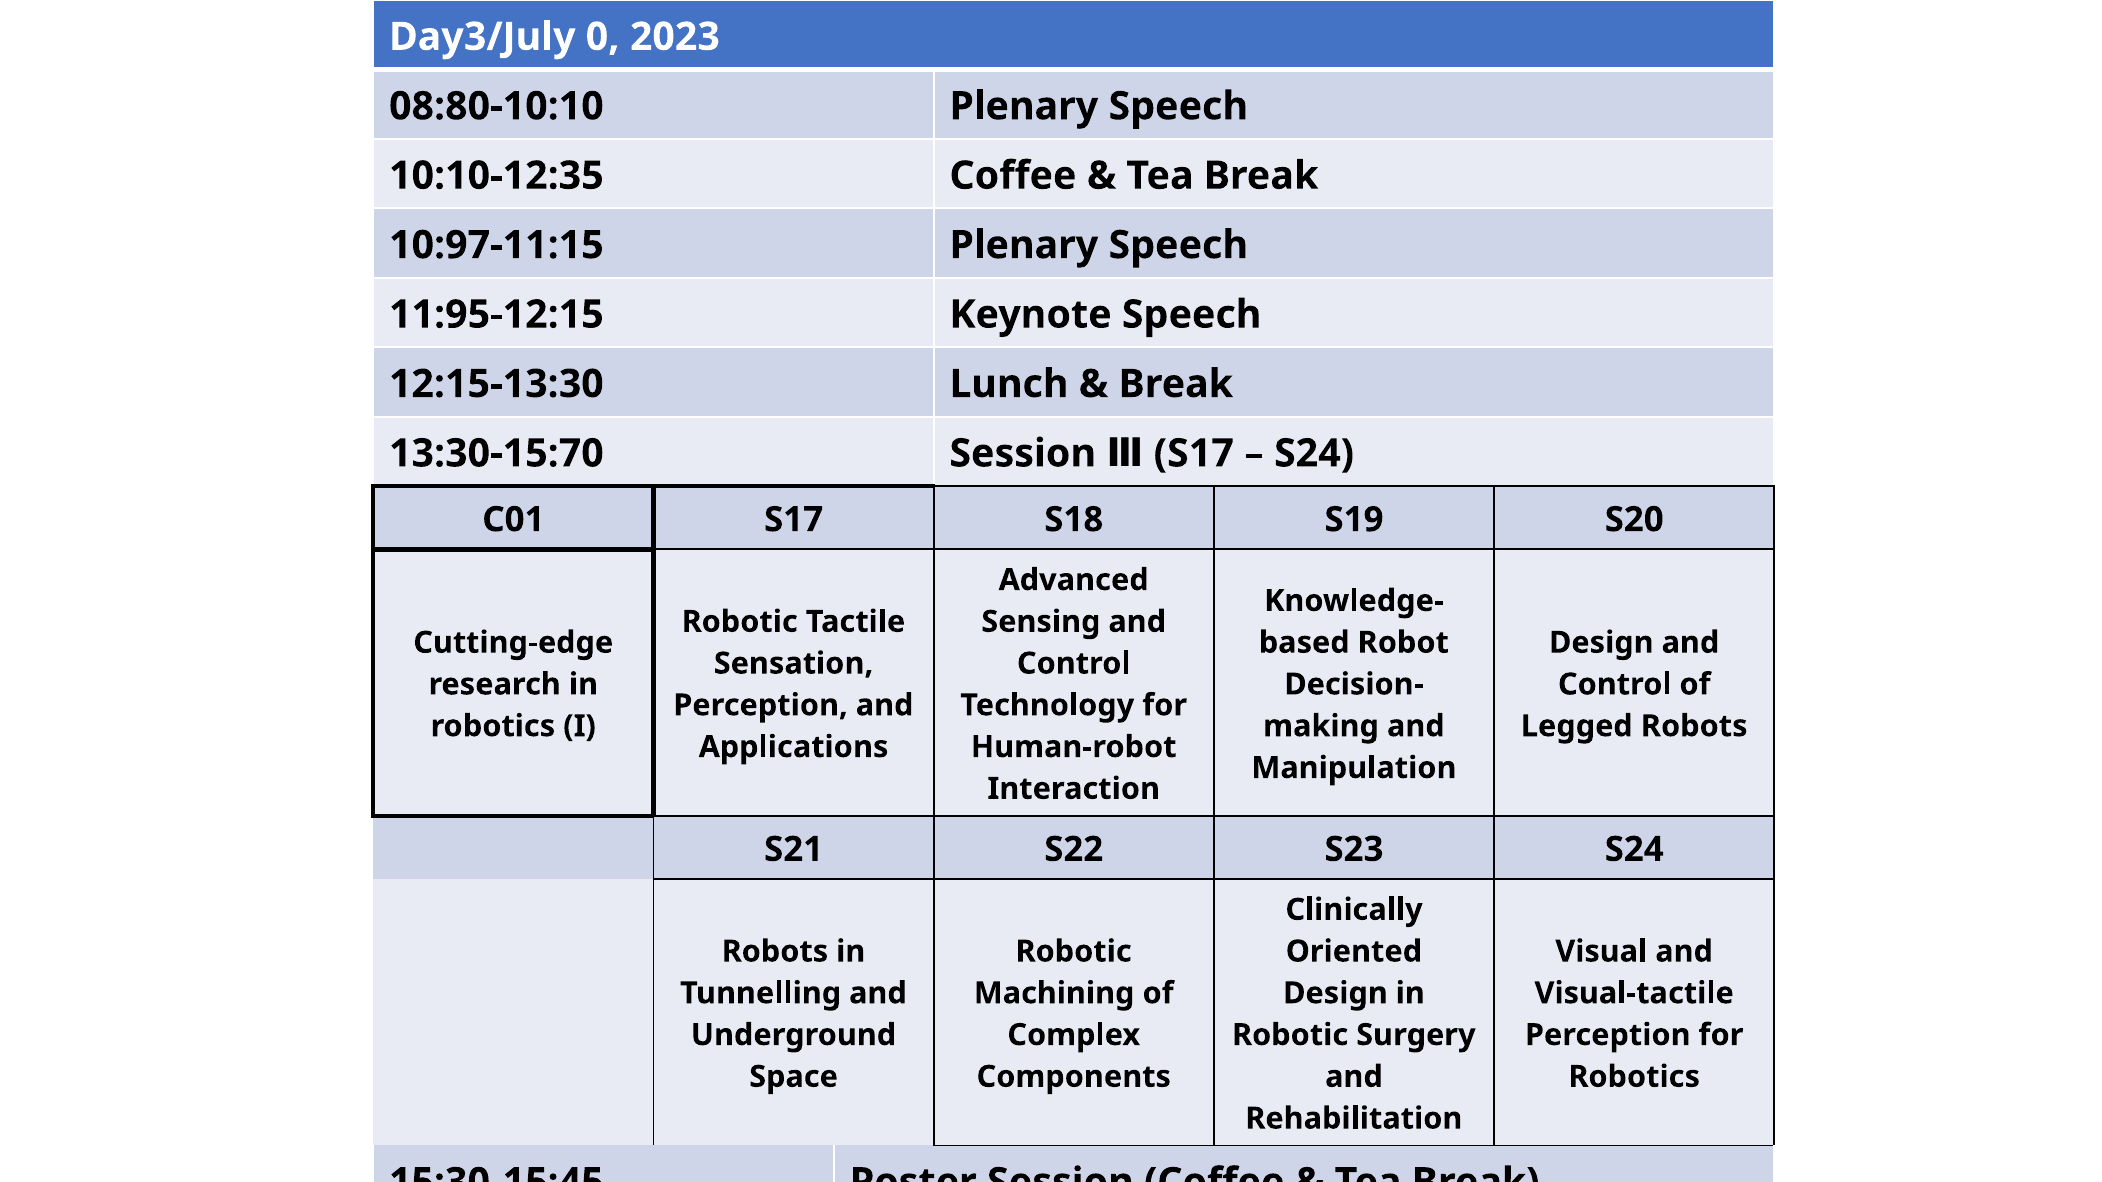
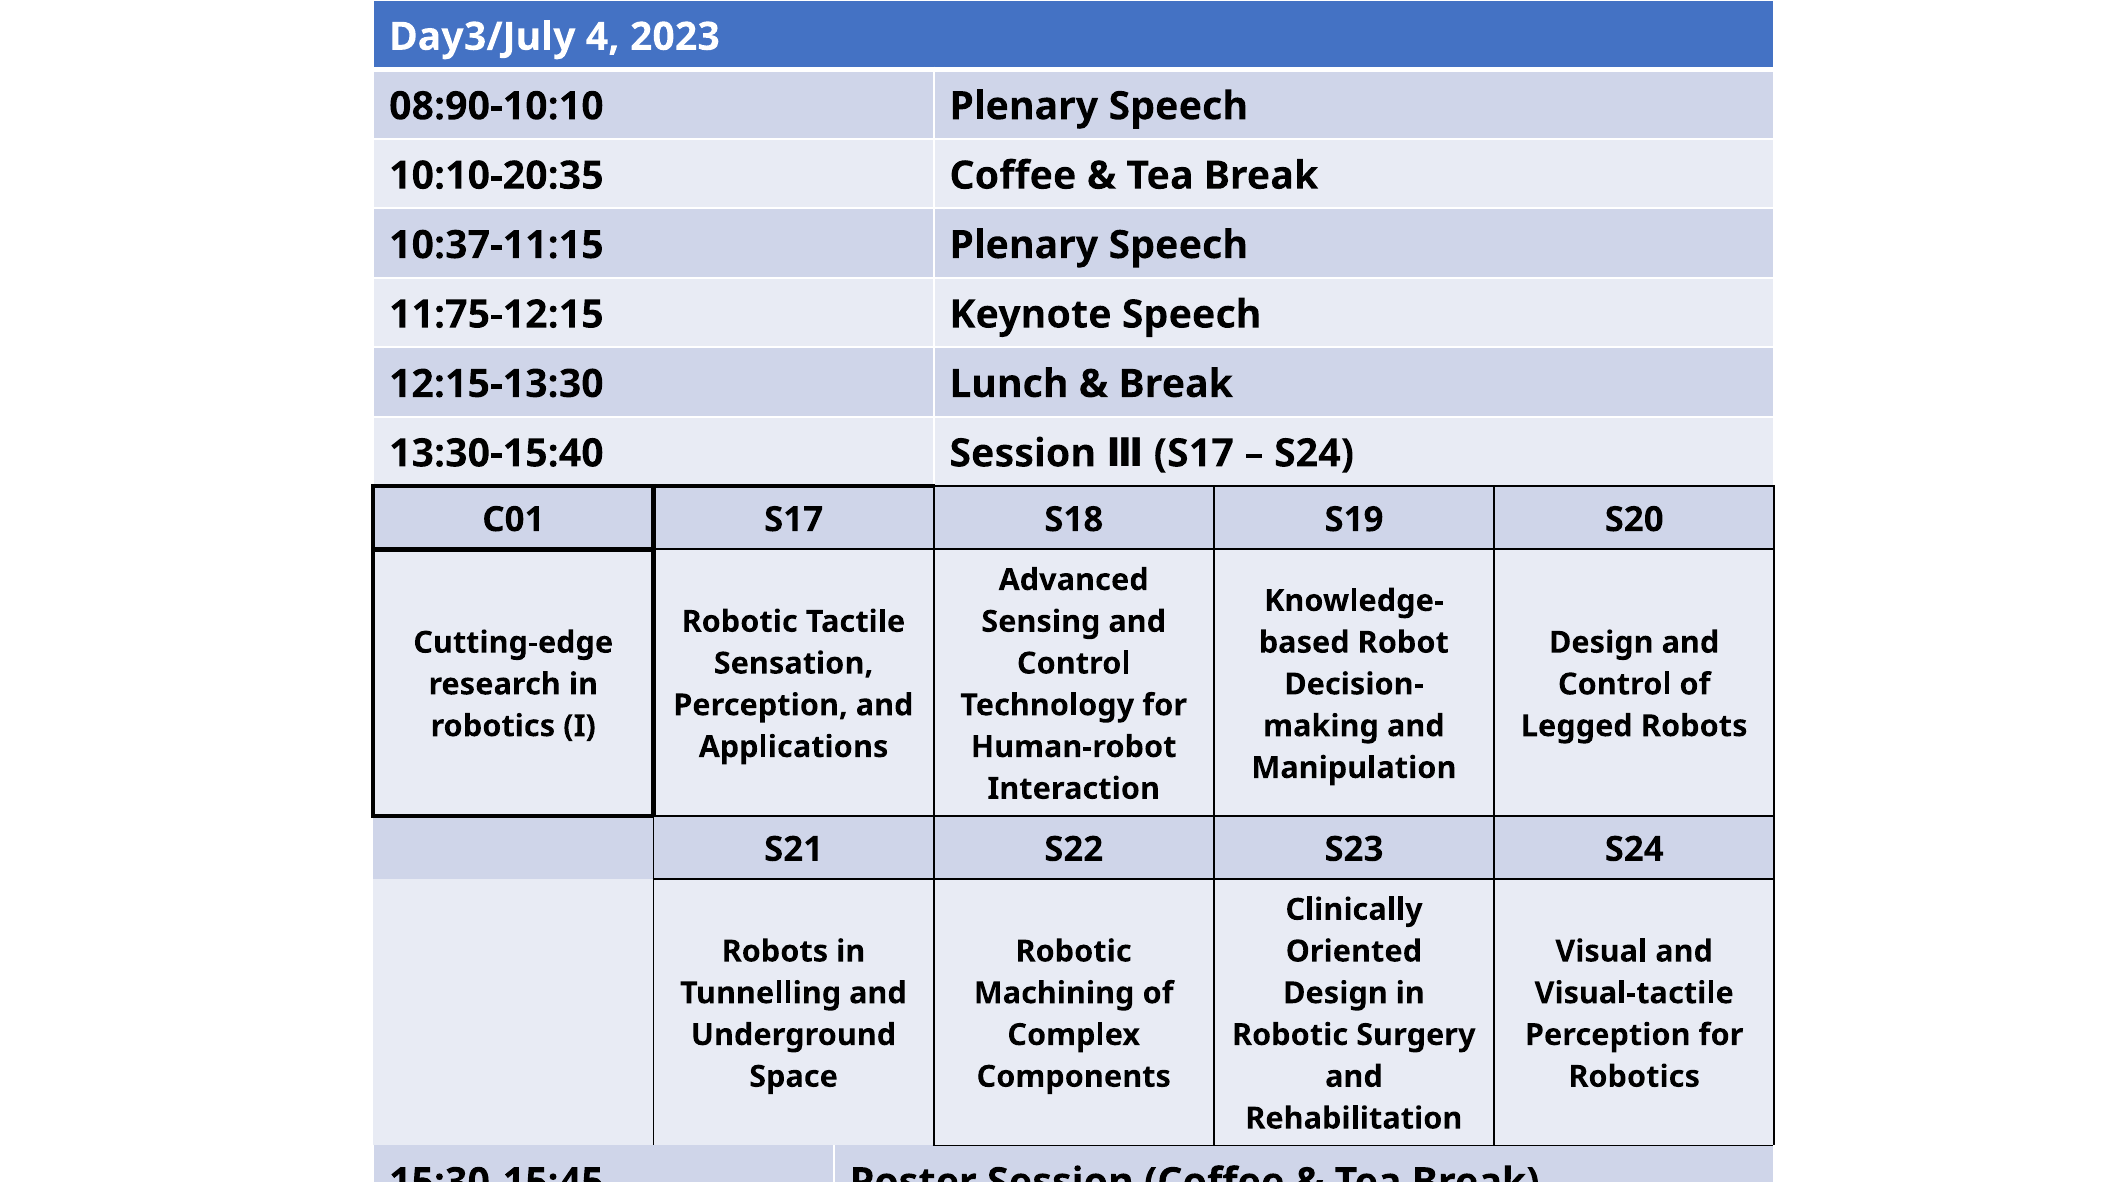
0: 0 -> 4 (603, 37)
08:80-10:10: 08:80-10:10 -> 08:90-10:10 (496, 106)
10:10-12:35: 10:10-12:35 -> 10:10-20:35 (496, 176)
10:97-11:15: 10:97-11:15 -> 10:37-11:15 (496, 245)
11:95-12:15: 11:95-12:15 -> 11:75-12:15 (496, 315)
13:30-15:70: 13:30-15:70 -> 13:30-15:40 (496, 454)
